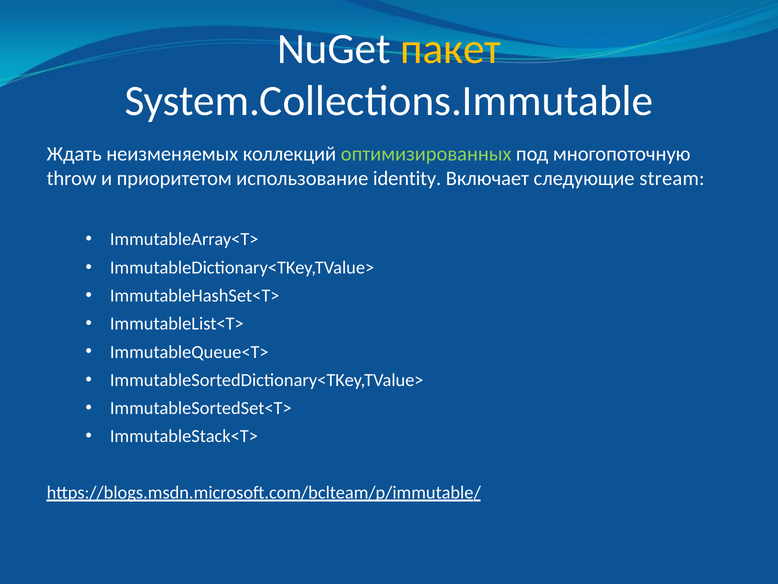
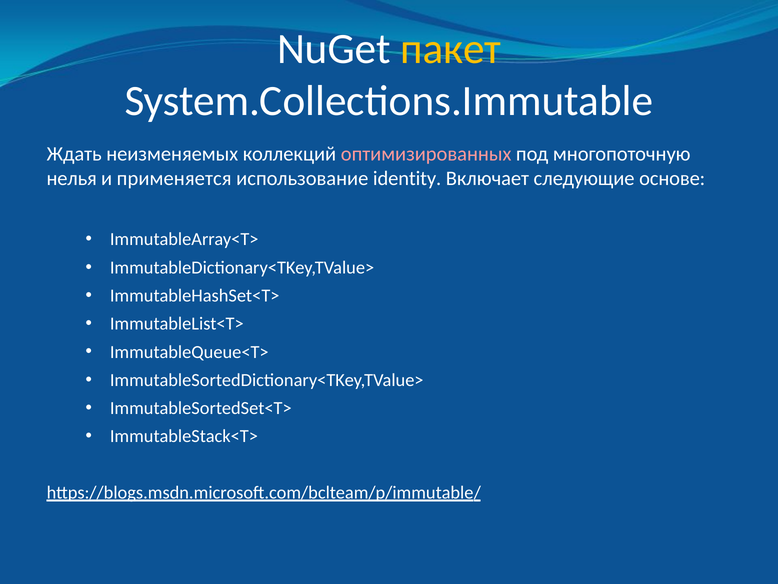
оптимизированных colour: light green -> pink (426, 154)
throw: throw -> нелья (72, 178)
приоритетом: приоритетом -> применяется (174, 178)
stream: stream -> основе (672, 178)
